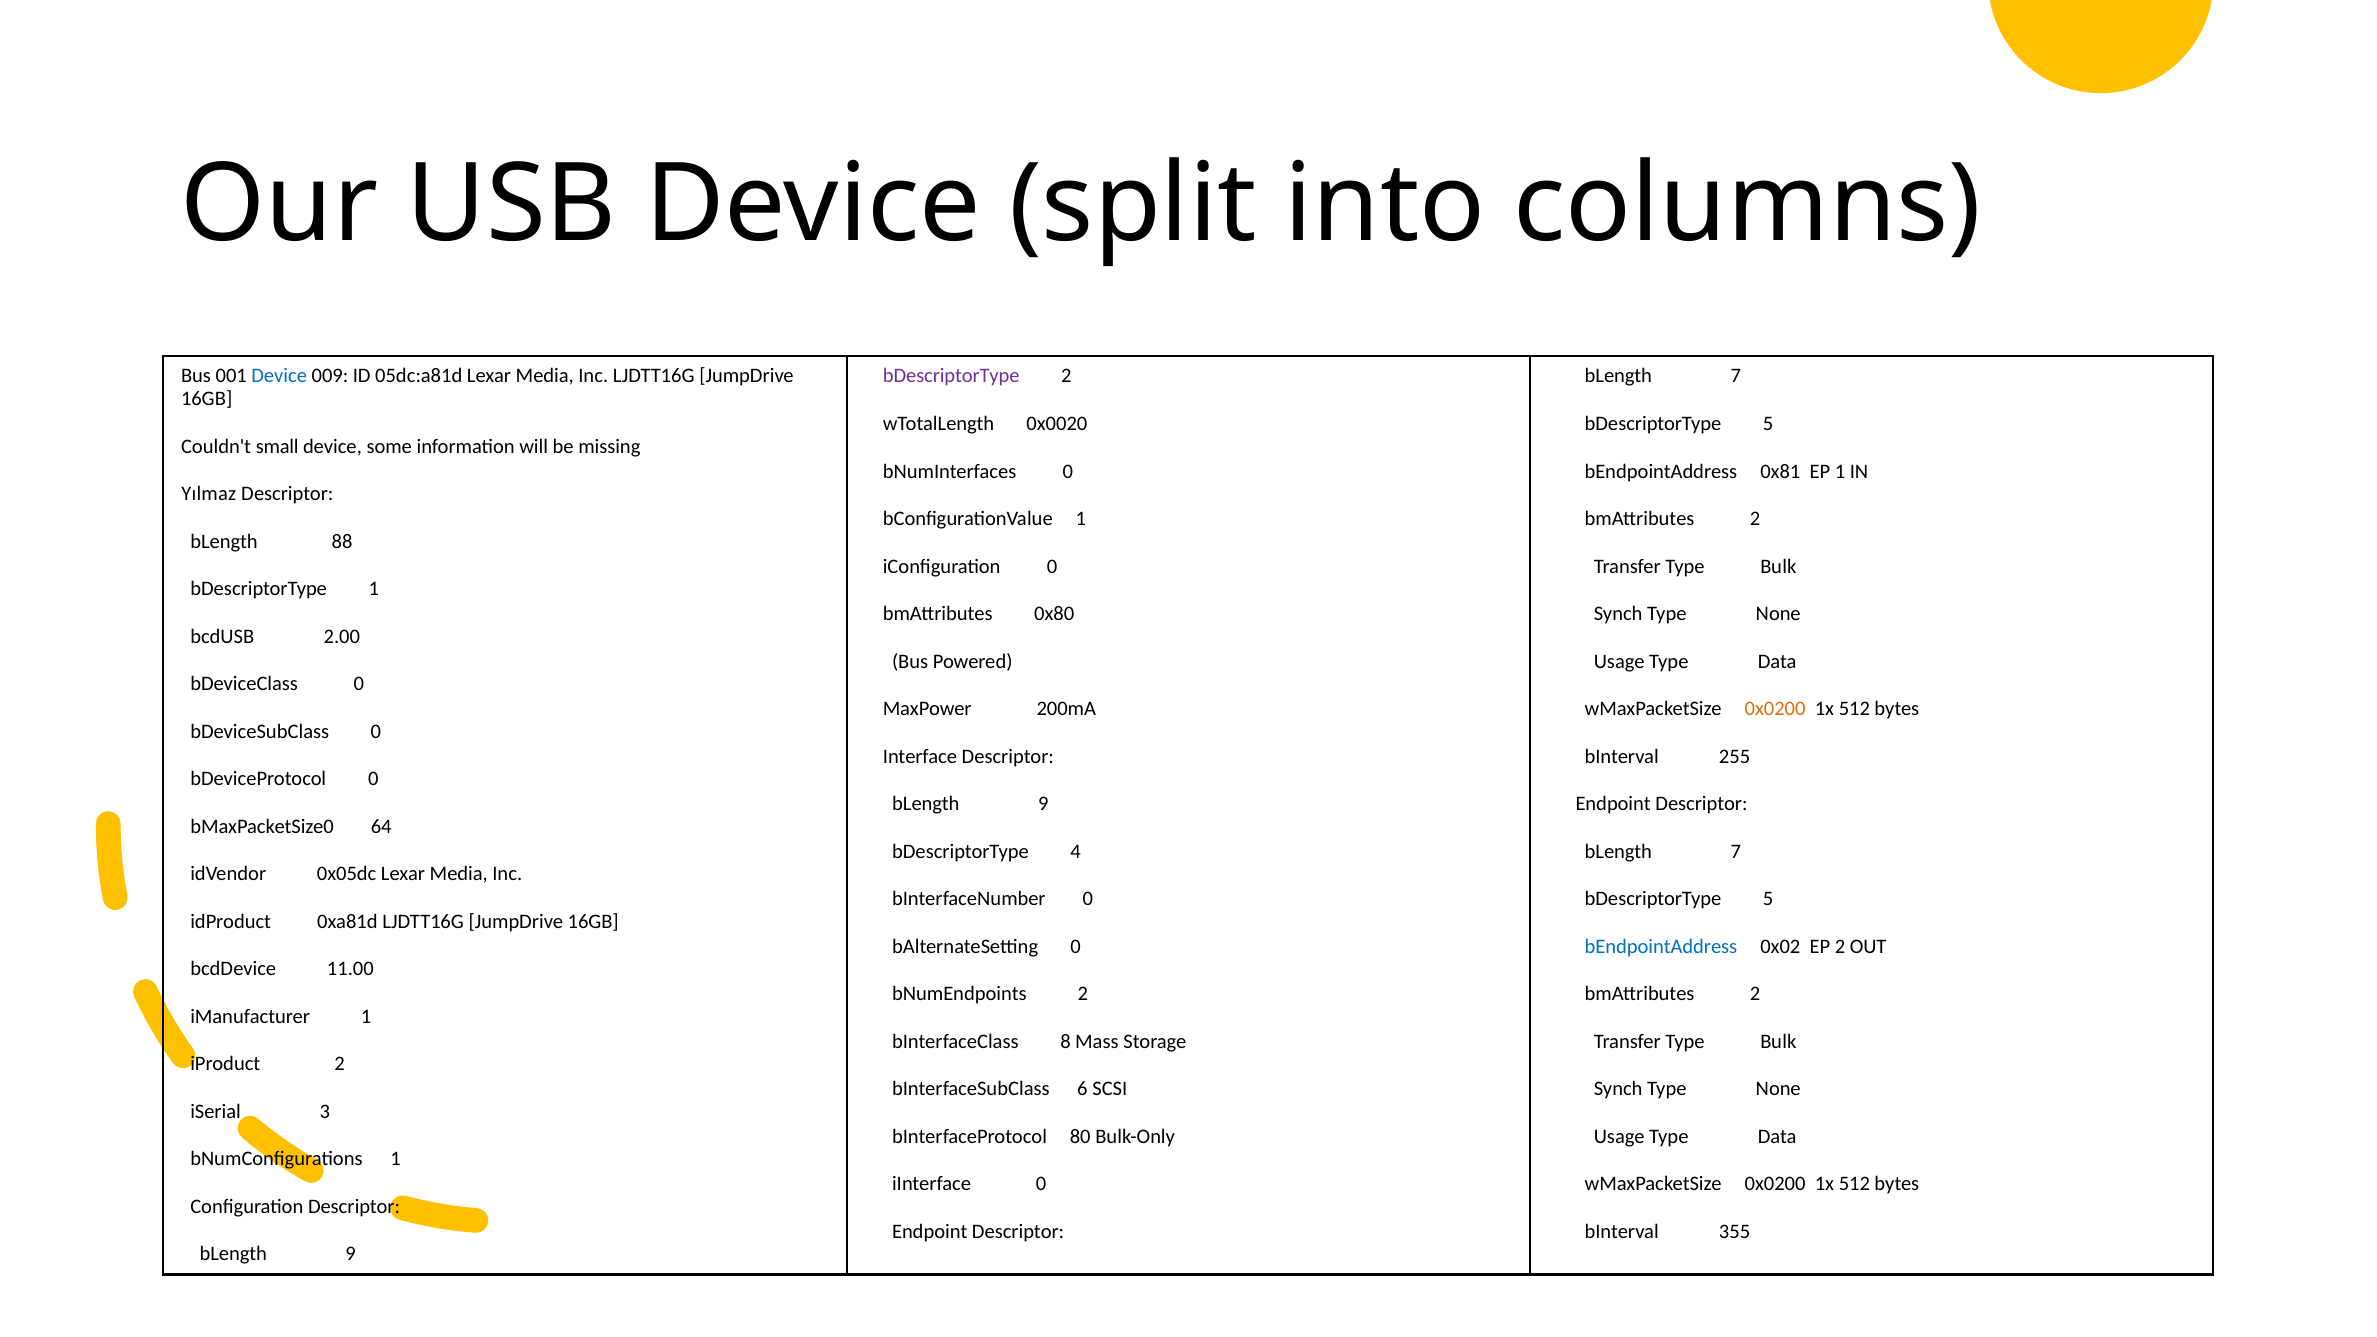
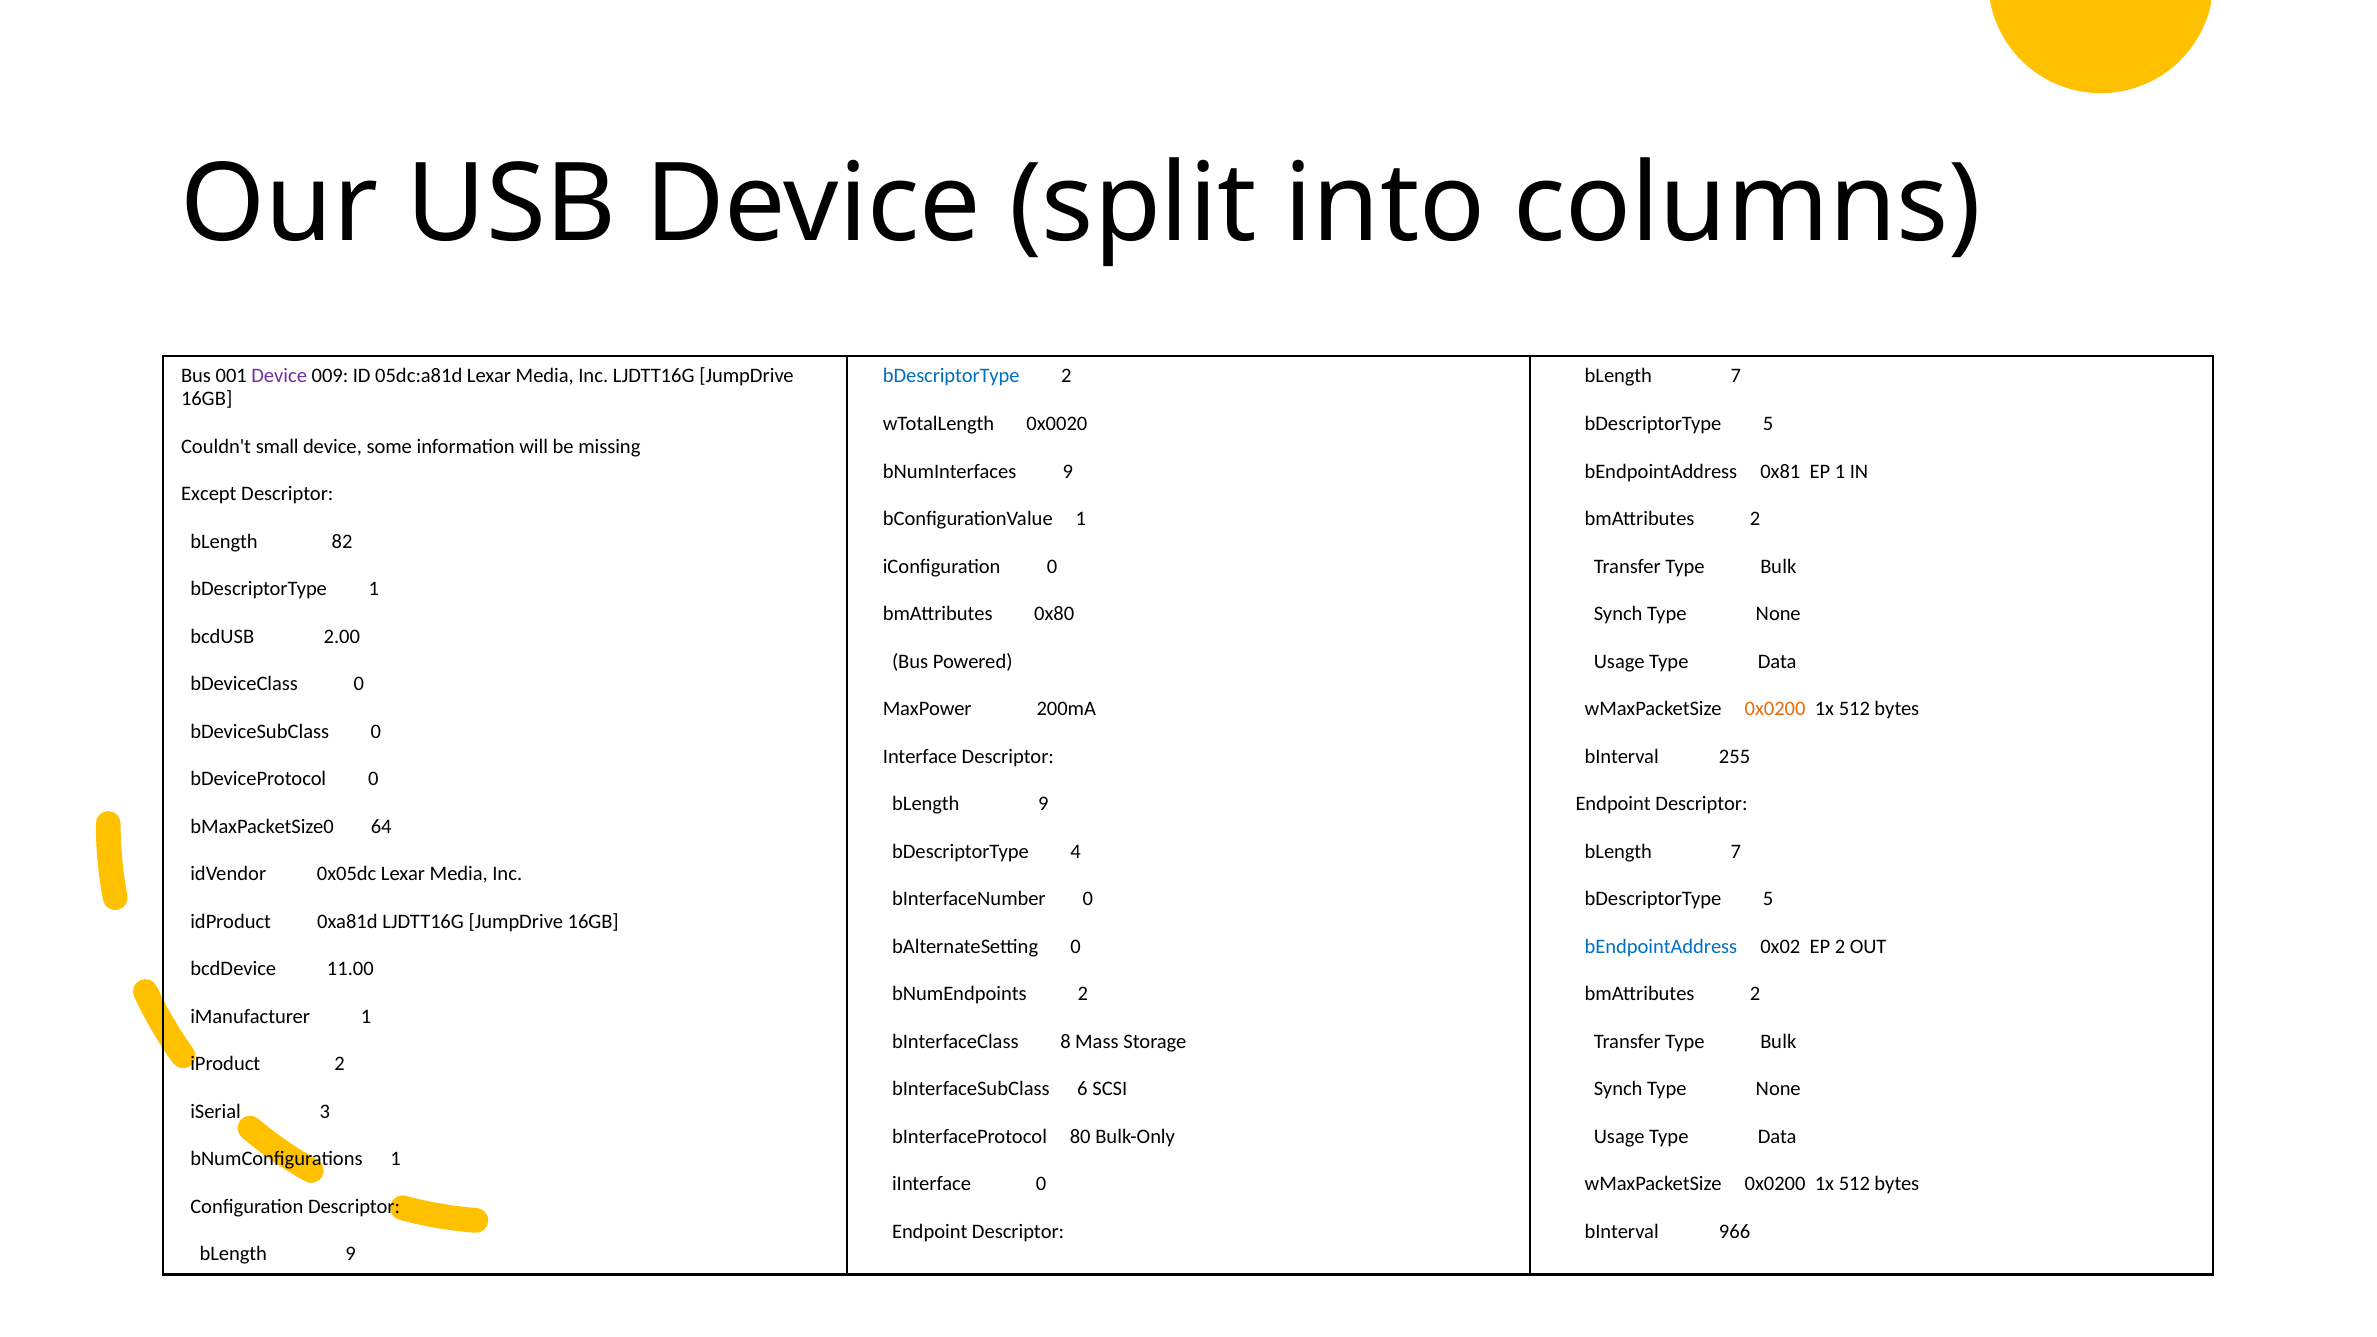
Device colour: blue -> purple (279, 376)
bDescriptorType colour: purple -> blue (951, 376)
bNumInterfaces 0: 0 -> 9 (1068, 471)
Yılmaz: Yılmaz -> Except (209, 494)
88: 88 -> 82 (342, 542)
355: 355 -> 966 (1735, 1232)
